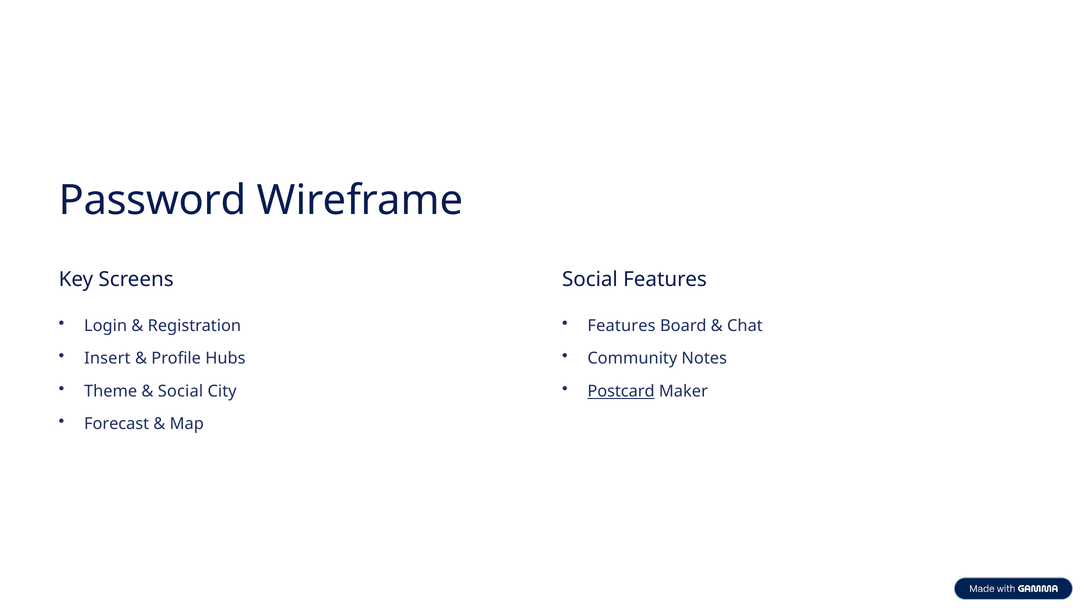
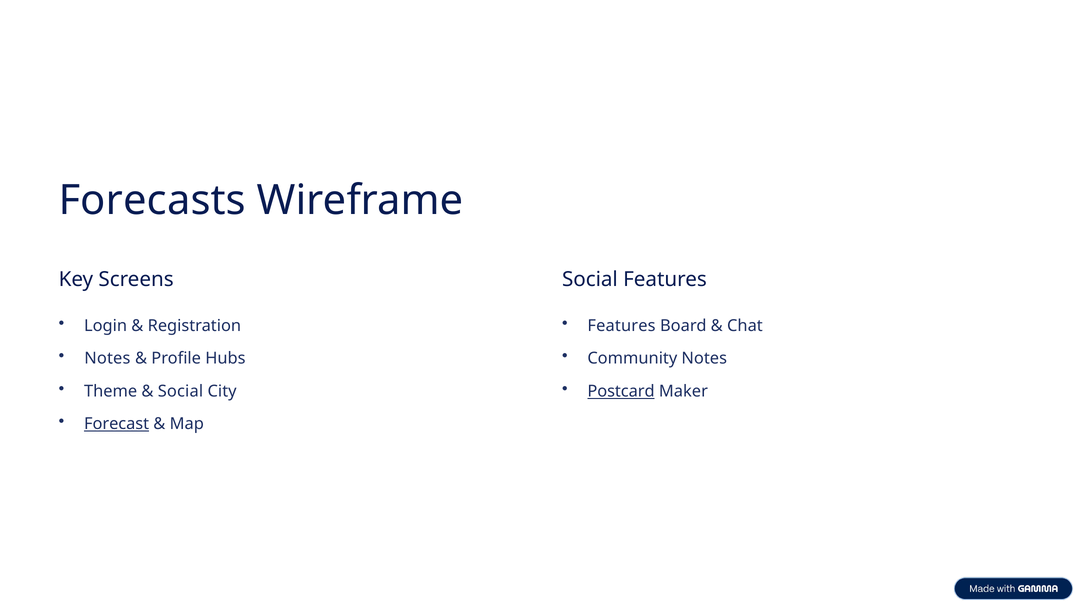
Password: Password -> Forecasts (152, 200)
Insert: Insert -> Notes (107, 358)
Forecast underline: none -> present (117, 424)
